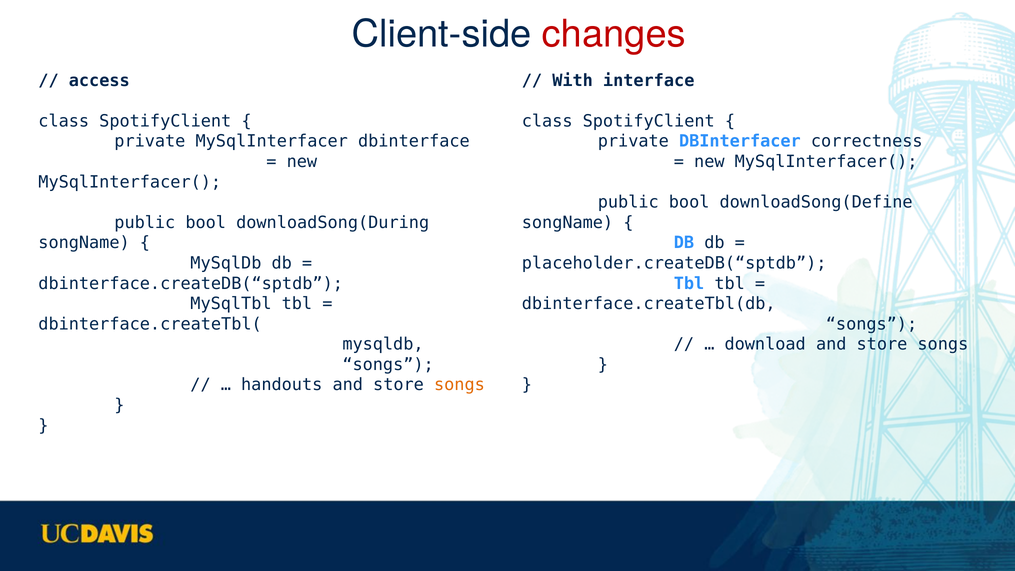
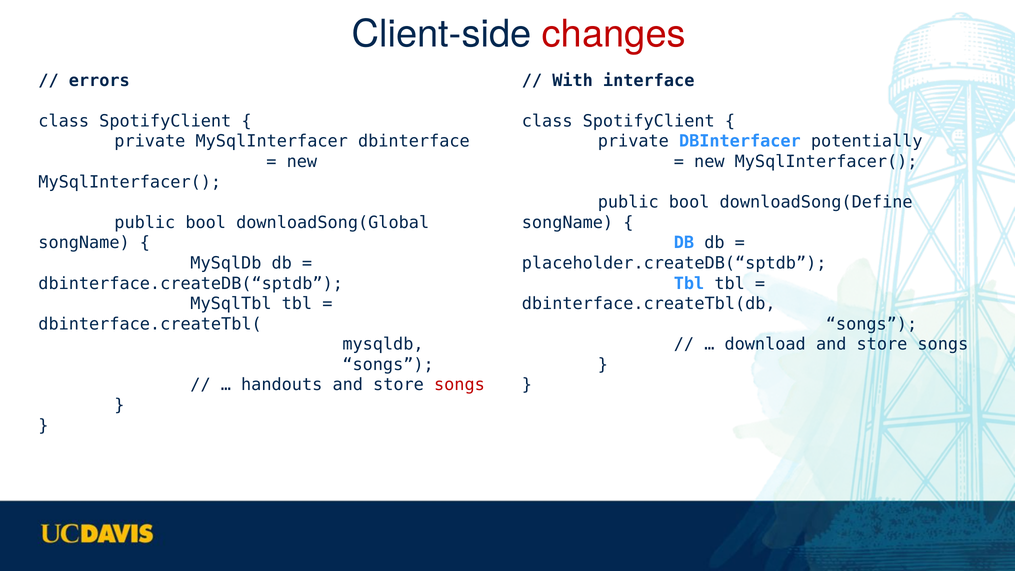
access: access -> errors (99, 80)
correctness: correctness -> potentially (867, 141)
downloadSong(During: downloadSong(During -> downloadSong(Global (333, 223)
songs colour: orange -> red (459, 385)
